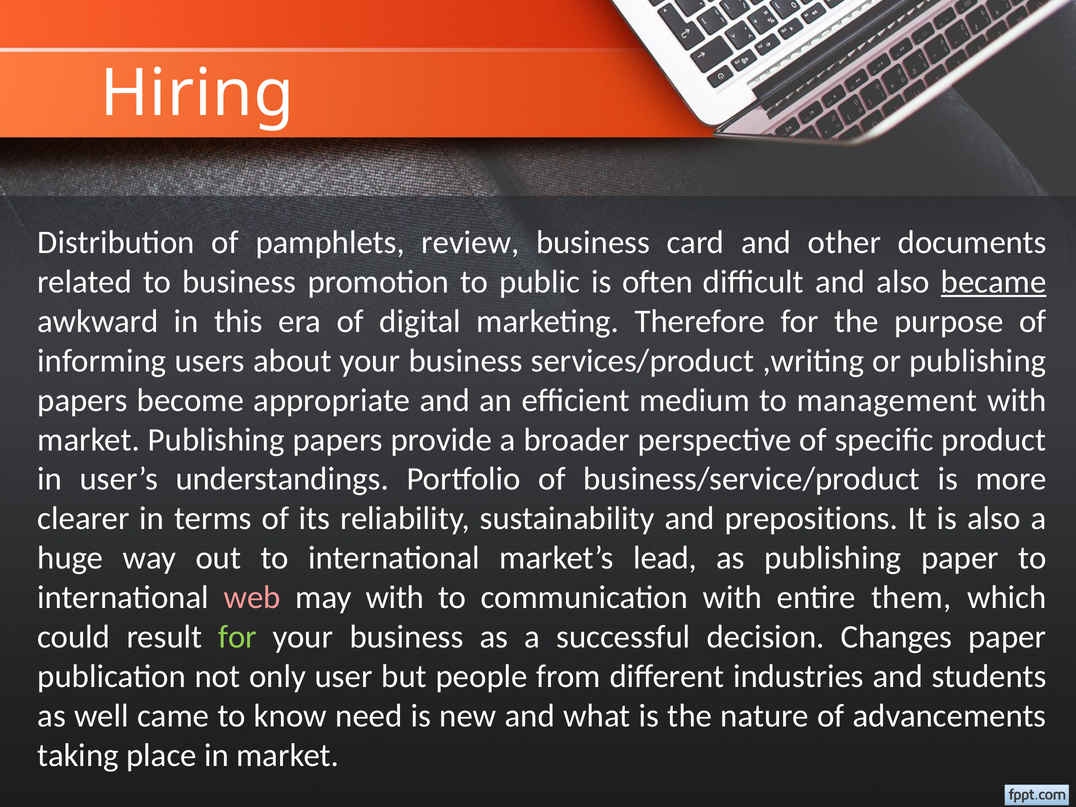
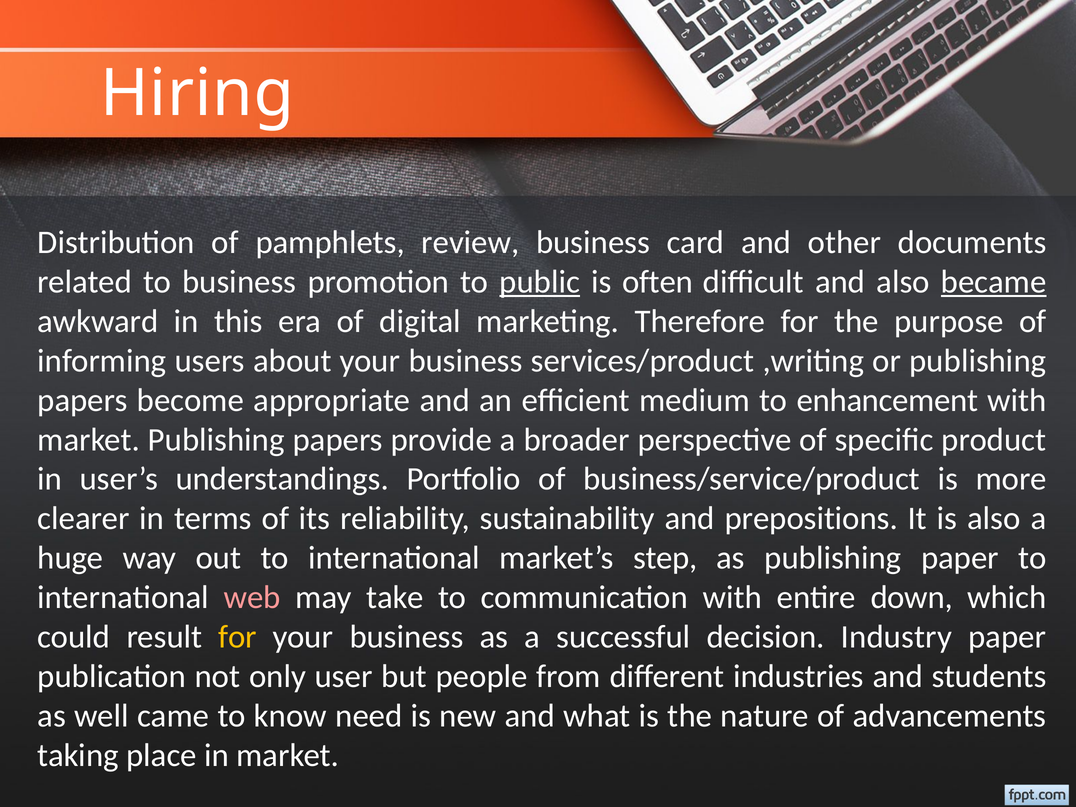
public underline: none -> present (540, 282)
management: management -> enhancement (887, 400)
lead: lead -> step (665, 558)
may with: with -> take (395, 597)
them: them -> down (912, 597)
for colour: light green -> yellow (238, 637)
Changes: Changes -> Industry (896, 637)
